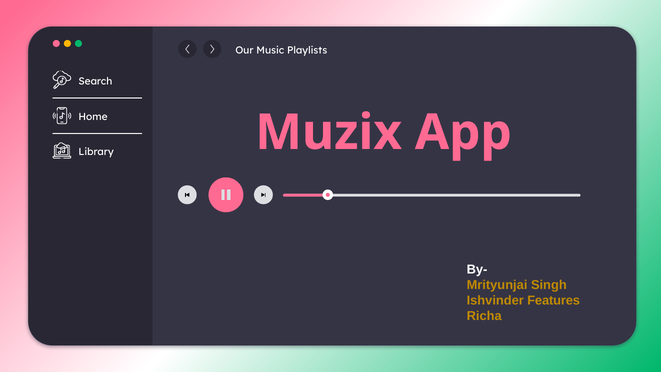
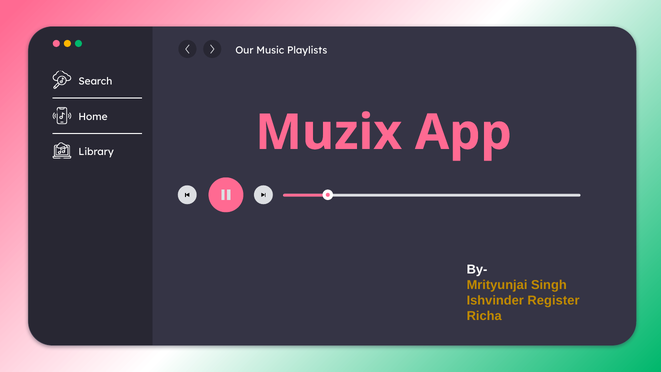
Features: Features -> Register (553, 300)
